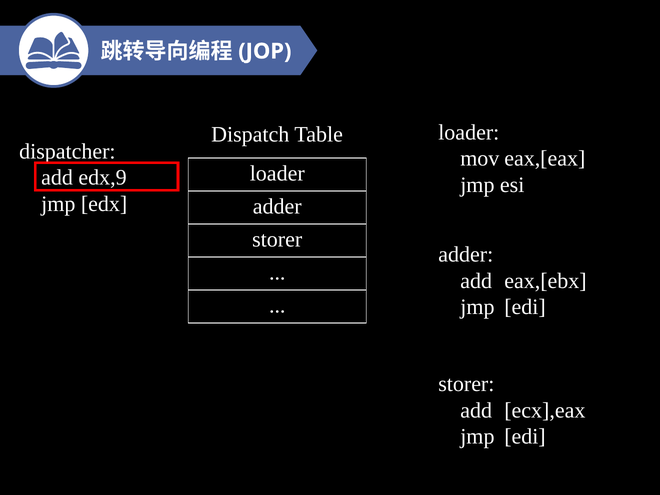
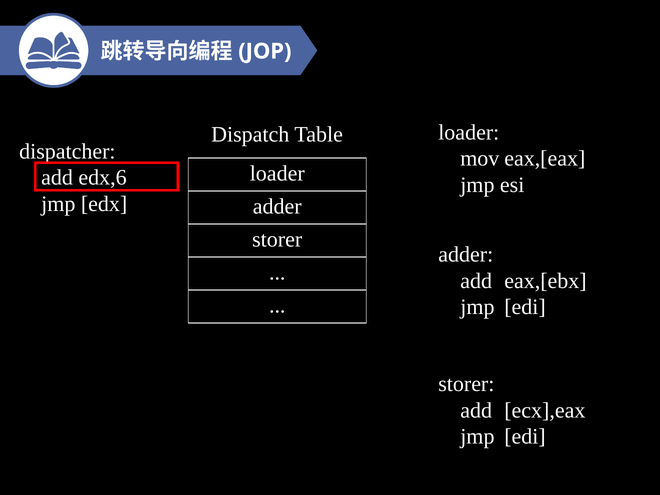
edx,9: edx,9 -> edx,6 (103, 178)
